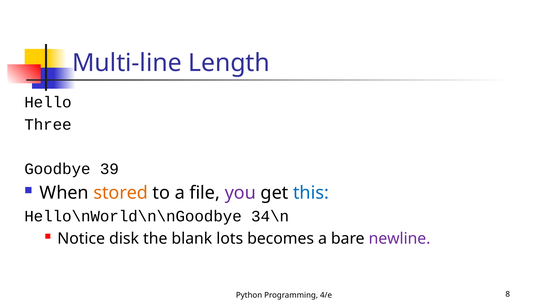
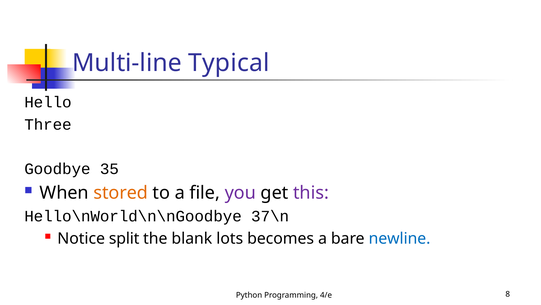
Length: Length -> Typical (229, 63)
39: 39 -> 35 (109, 168)
this colour: blue -> purple (311, 193)
34\n: 34\n -> 37\n (270, 216)
disk: disk -> split (124, 238)
newline colour: purple -> blue (400, 238)
